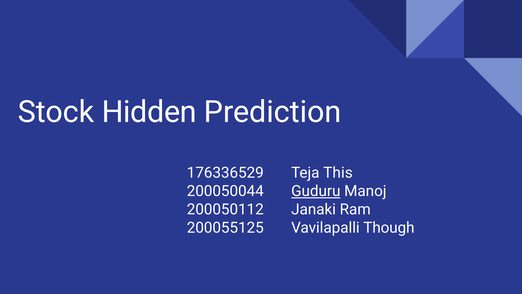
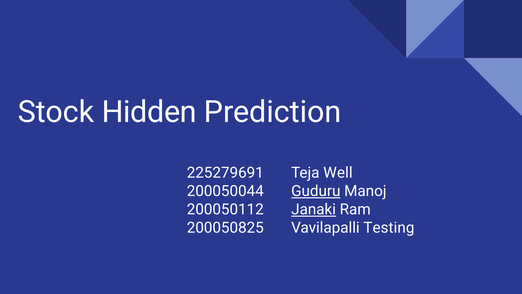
176336529: 176336529 -> 225279691 (225, 173)
This: This -> Well (338, 173)
Janaki underline: none -> present (314, 209)
200055125: 200055125 -> 200050825 (225, 228)
Though: Though -> Testing (389, 228)
